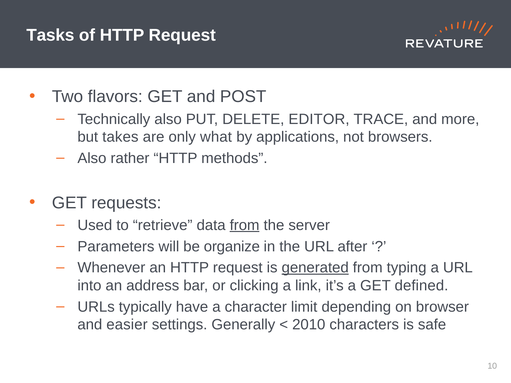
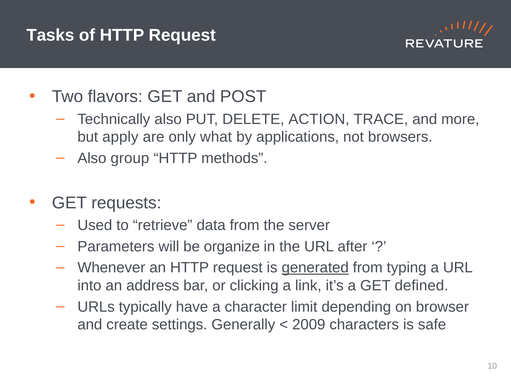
EDITOR: EDITOR -> ACTION (319, 119)
takes: takes -> apply (120, 137)
rather: rather -> group (130, 158)
from underline: present -> none (245, 225)
easier: easier -> create (127, 325)
2010: 2010 -> 2009 (309, 325)
